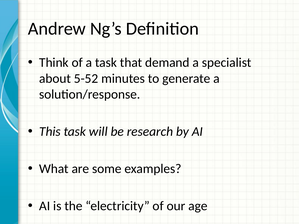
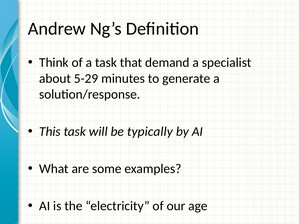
5-52: 5-52 -> 5-29 (86, 79)
research: research -> typically (150, 132)
